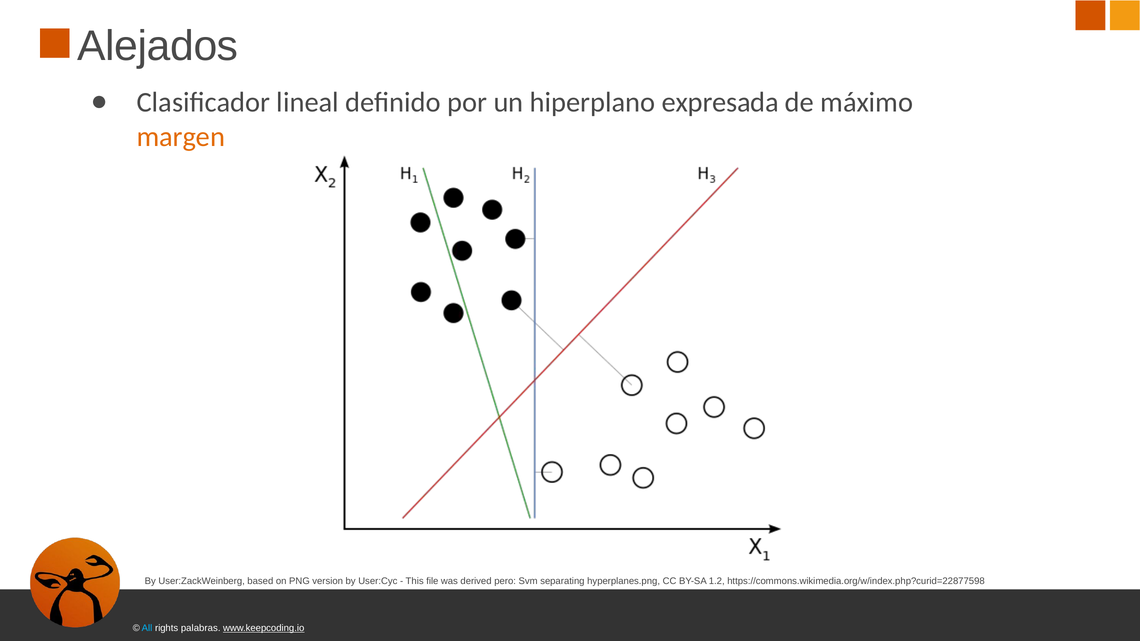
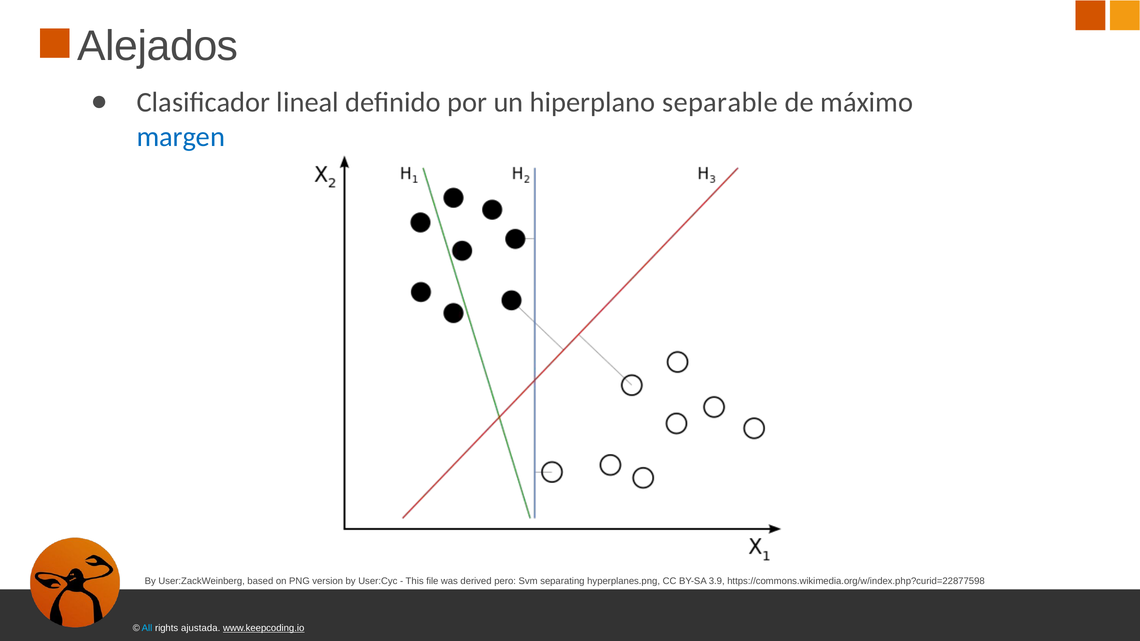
expresada: expresada -> separable (720, 103)
margen colour: orange -> blue (181, 137)
1.2: 1.2 -> 3.9 (717, 582)
palabras: palabras -> ajustada (201, 628)
